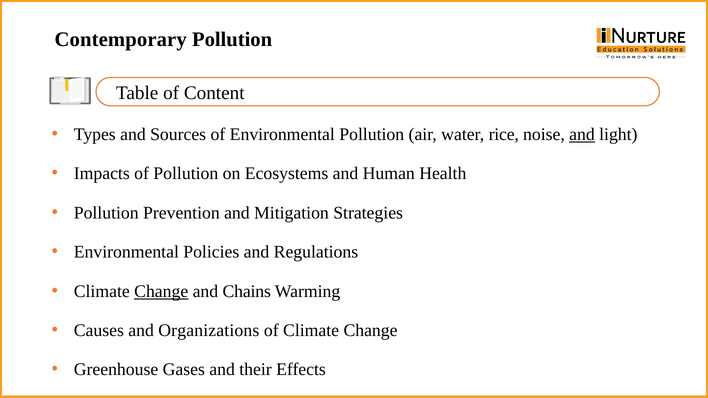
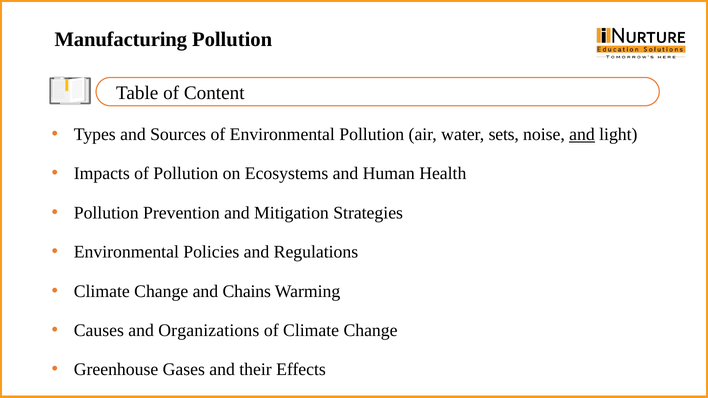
Contemporary: Contemporary -> Manufacturing (121, 40)
rice: rice -> sets (504, 134)
Change underline: present -> none (161, 291)
